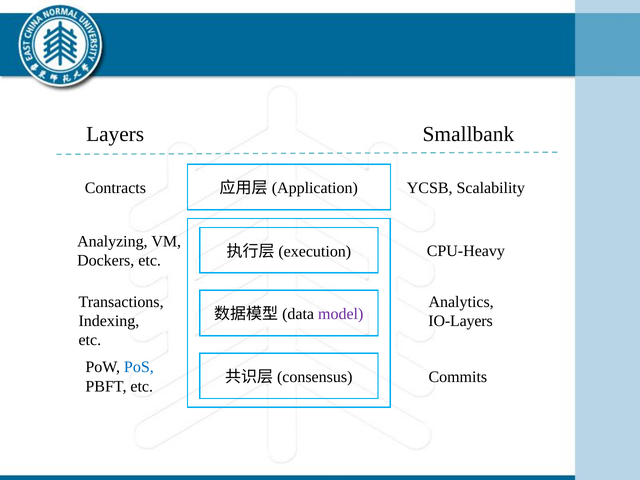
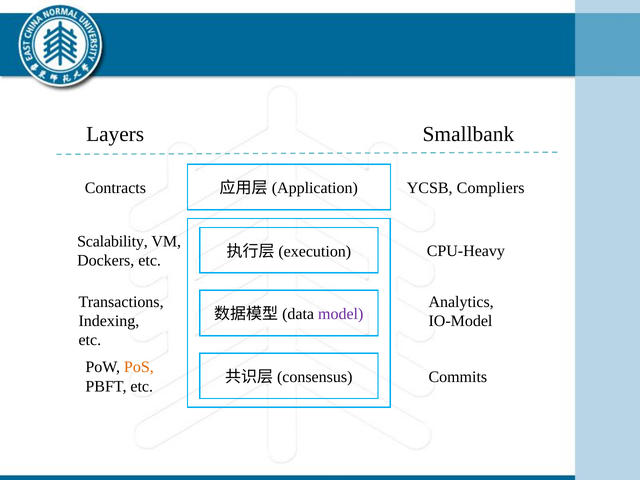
Scalability: Scalability -> Compliers (491, 188)
Analyzing: Analyzing -> Scalability (112, 241)
IO-Layers: IO-Layers -> IO-Model (460, 321)
PoS colour: blue -> orange (139, 367)
